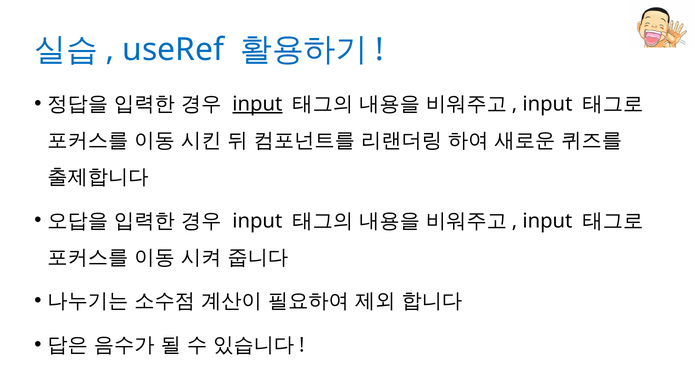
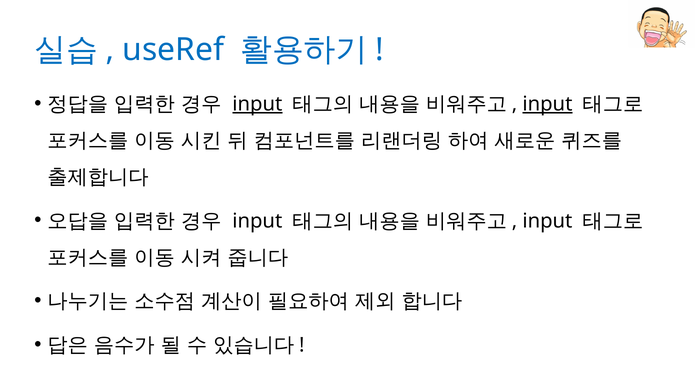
input underline: none -> present (547, 104)
